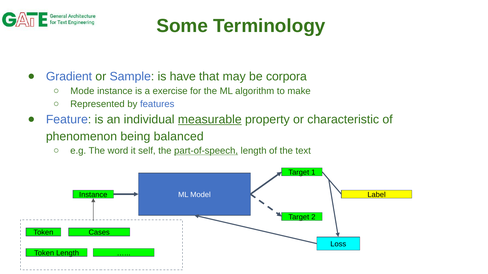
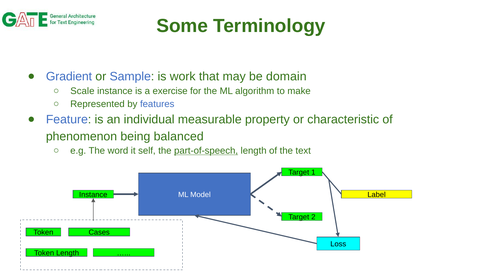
have: have -> work (183, 77)
corpora: corpora -> domain (286, 77)
Mode: Mode -> Scale (82, 91)
measurable underline: present -> none (210, 120)
